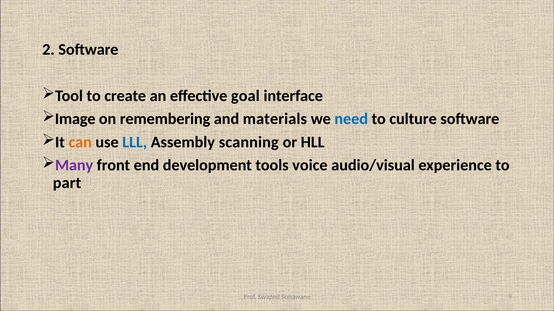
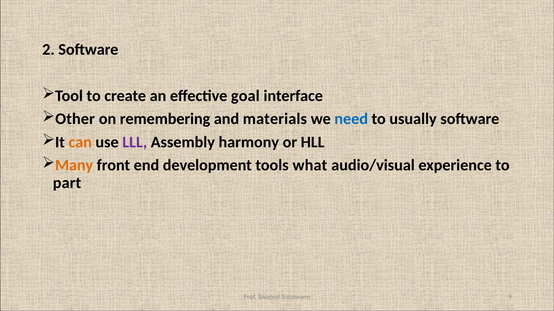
Image: Image -> Other (75, 119)
culture: culture -> usually (413, 119)
LLL colour: blue -> purple (135, 142)
scanning: scanning -> harmony (249, 142)
Many colour: purple -> orange (74, 166)
voice: voice -> what (310, 166)
